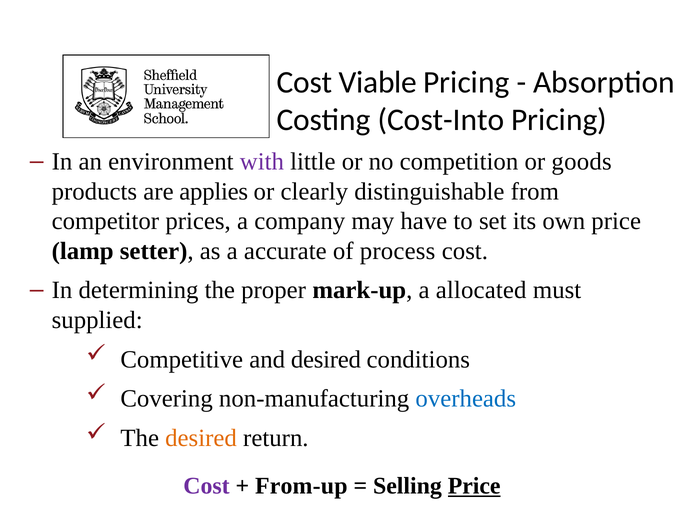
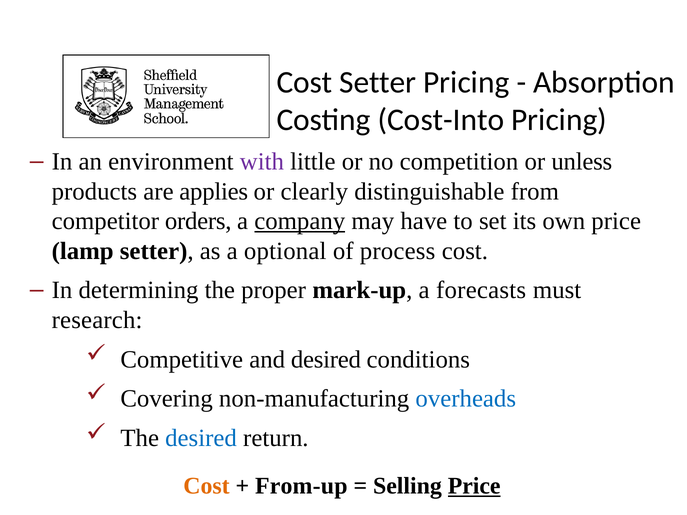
Cost Viable: Viable -> Setter (378, 82)
goods: goods -> unless (582, 162)
prices: prices -> orders (198, 221)
company underline: none -> present (300, 221)
accurate: accurate -> optional (285, 251)
allocated: allocated -> forecasts (481, 290)
supplied: supplied -> research (97, 320)
desired colour: orange -> blue (201, 438)
Cost colour: purple -> orange (207, 486)
